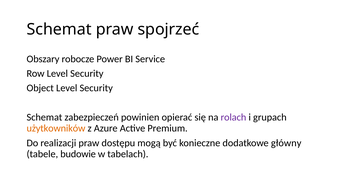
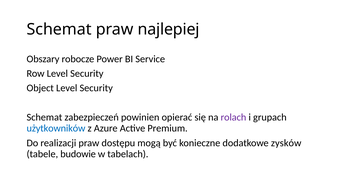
spojrzeć: spojrzeć -> najlepiej (169, 29)
użytkowników colour: orange -> blue (56, 129)
główny: główny -> zysków (286, 143)
